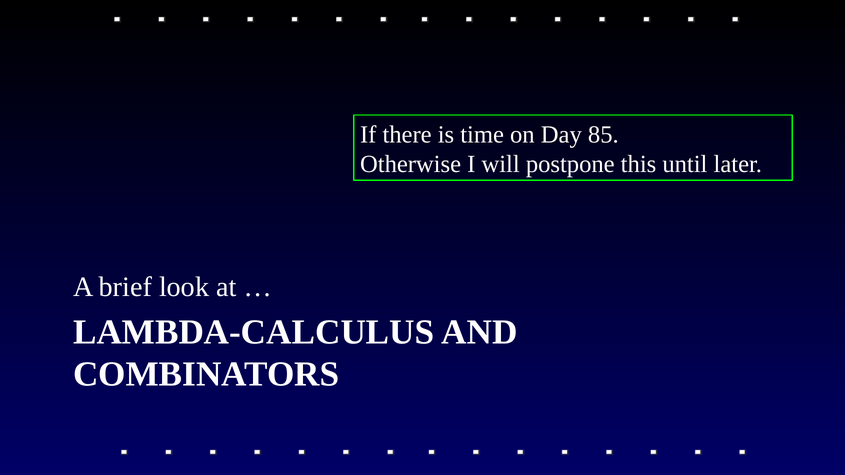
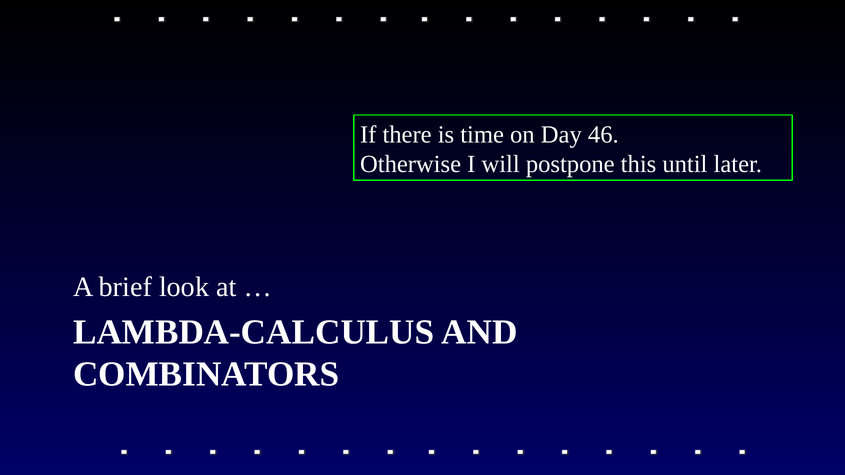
85: 85 -> 46 (603, 135)
